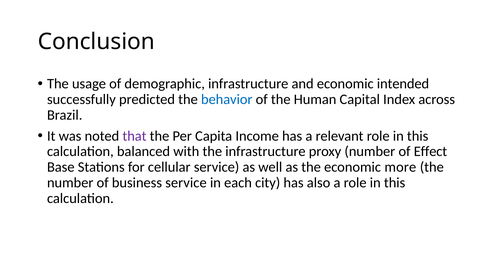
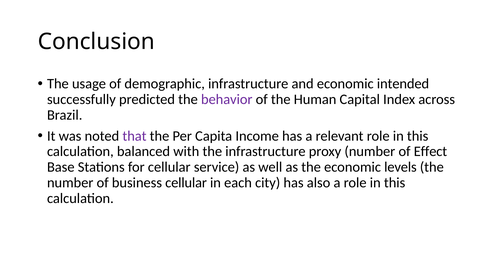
behavior colour: blue -> purple (227, 99)
more: more -> levels (400, 167)
business service: service -> cellular (186, 182)
